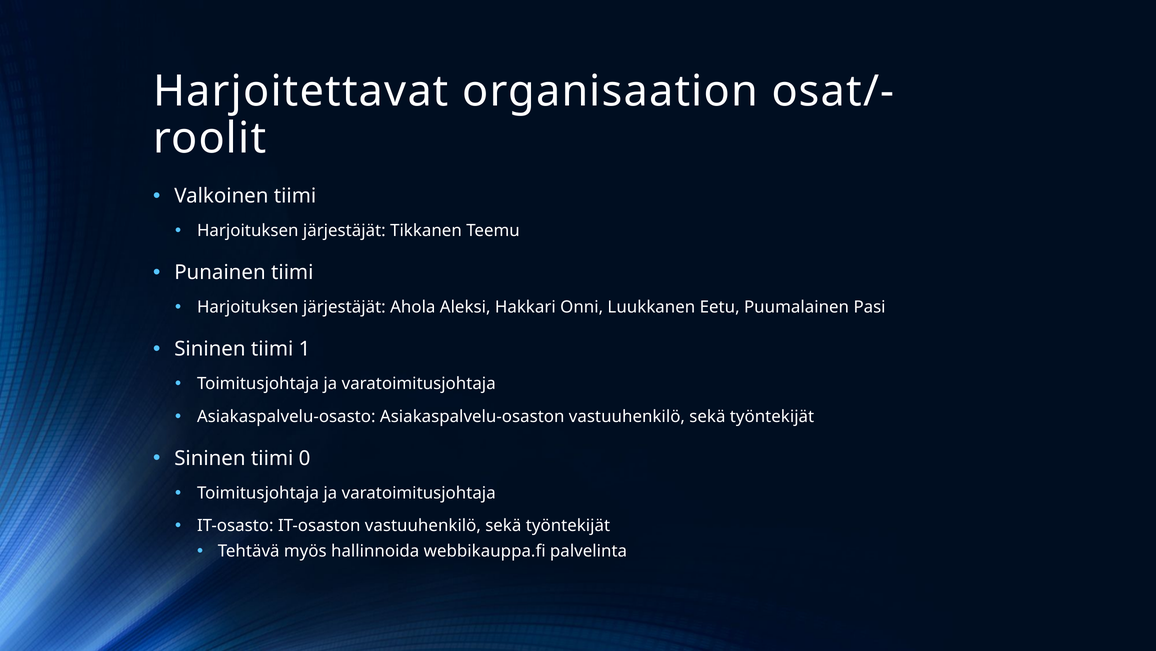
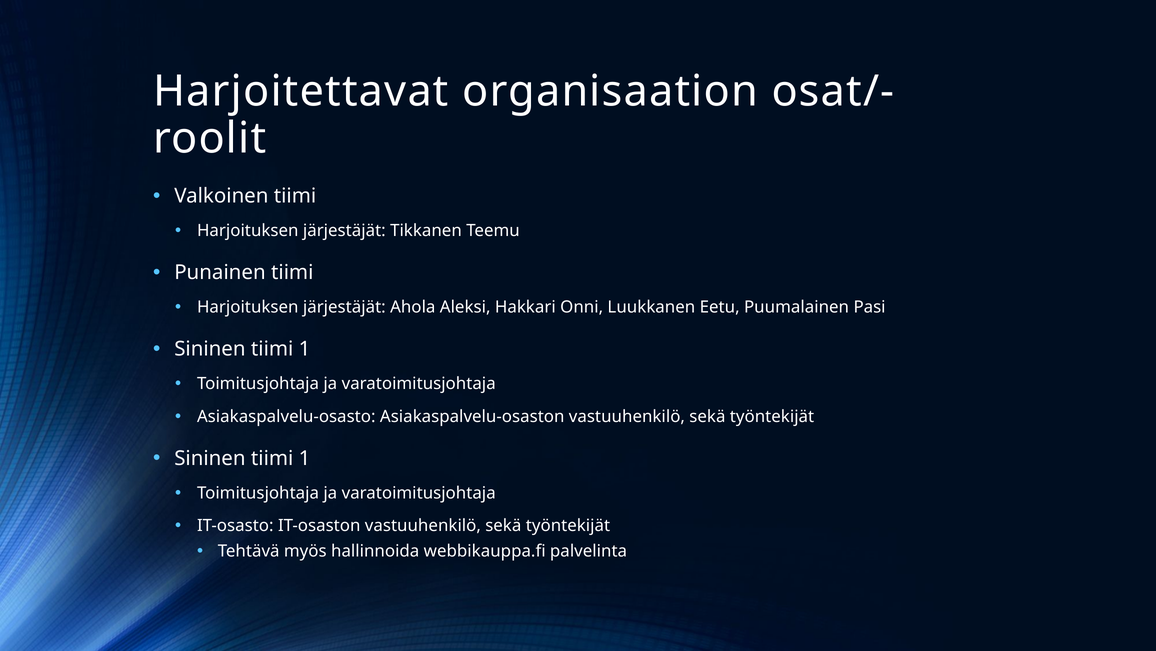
0: 0 -> 1 (305, 458)
